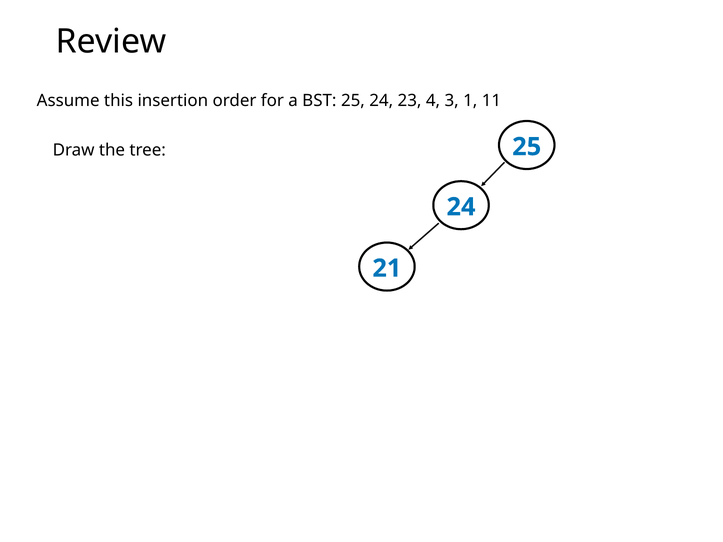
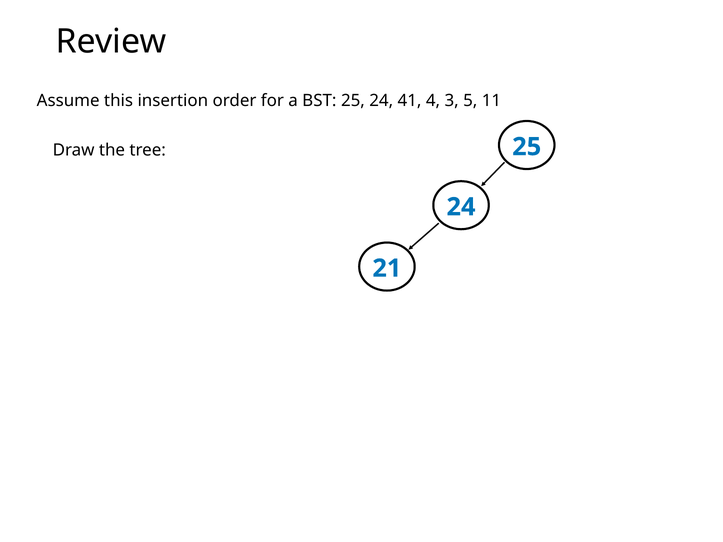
23: 23 -> 41 (410, 101)
1: 1 -> 5 (470, 101)
